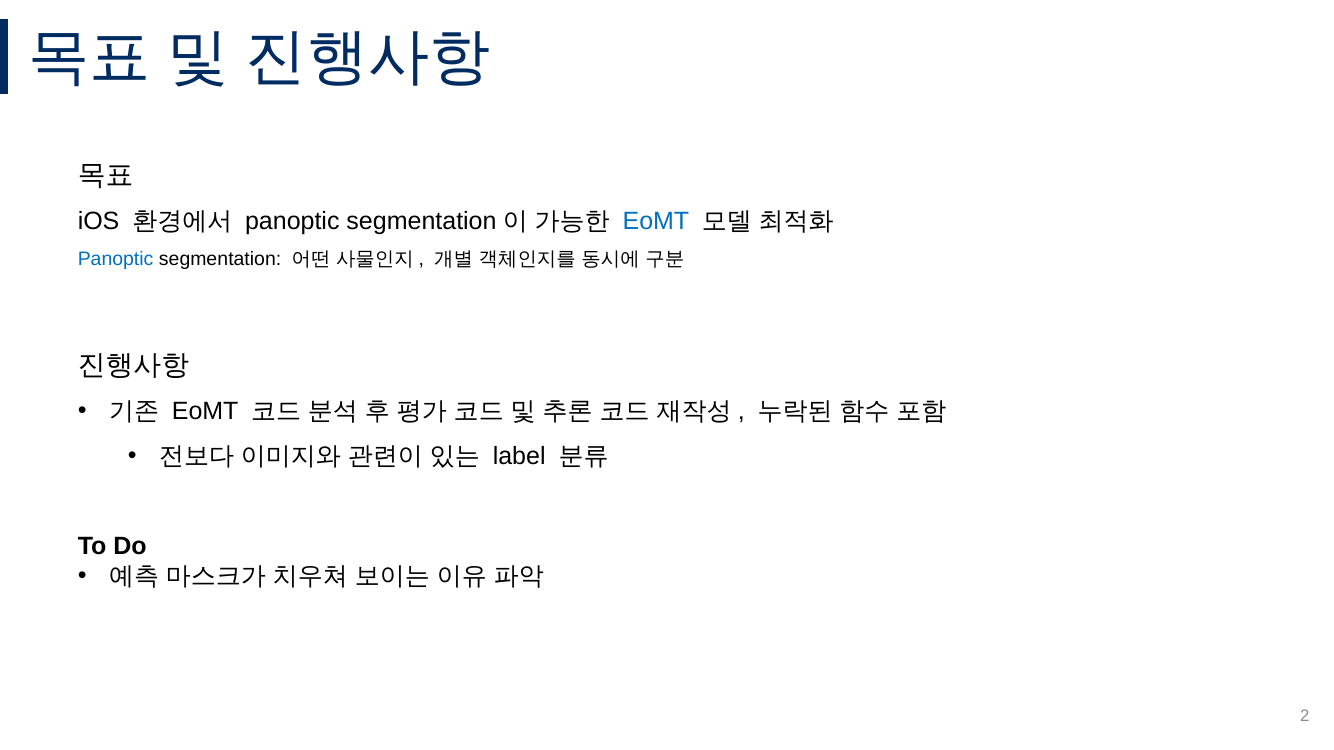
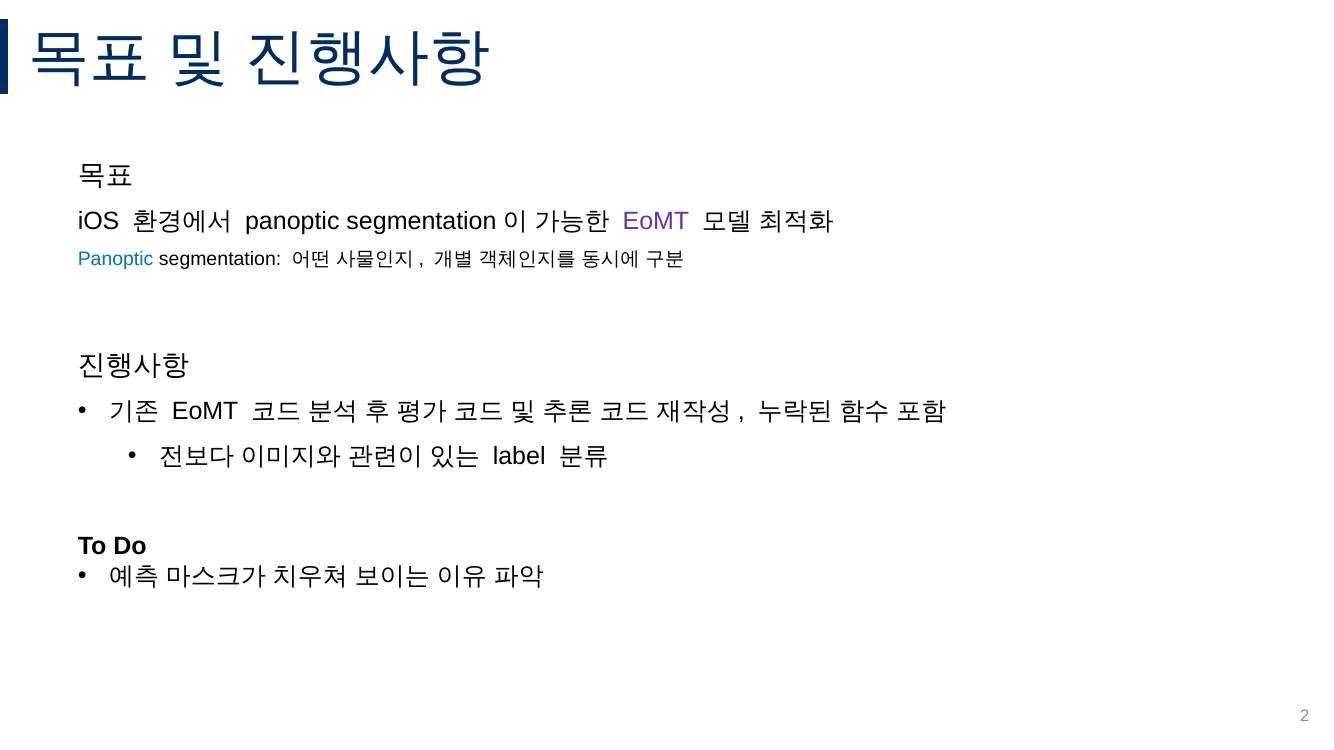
EoMT colour: blue -> purple (656, 222)
